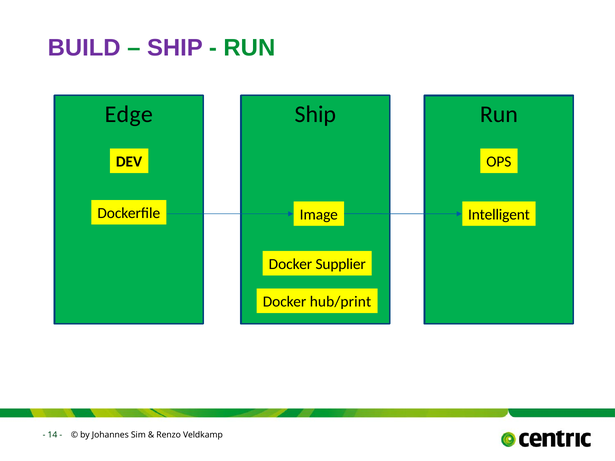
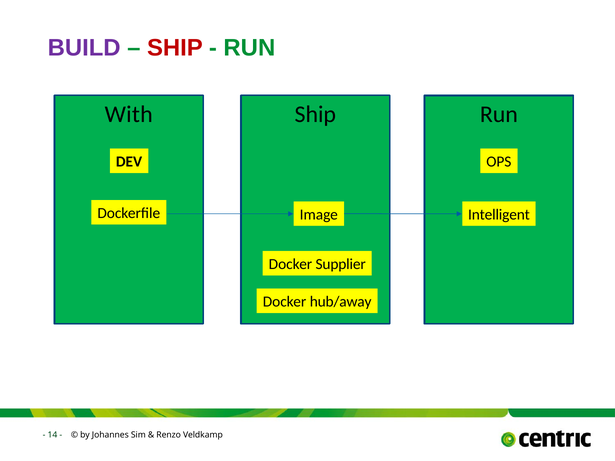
SHIP colour: purple -> red (175, 48)
Edge: Edge -> With (129, 114)
hub/print: hub/print -> hub/away (341, 302)
